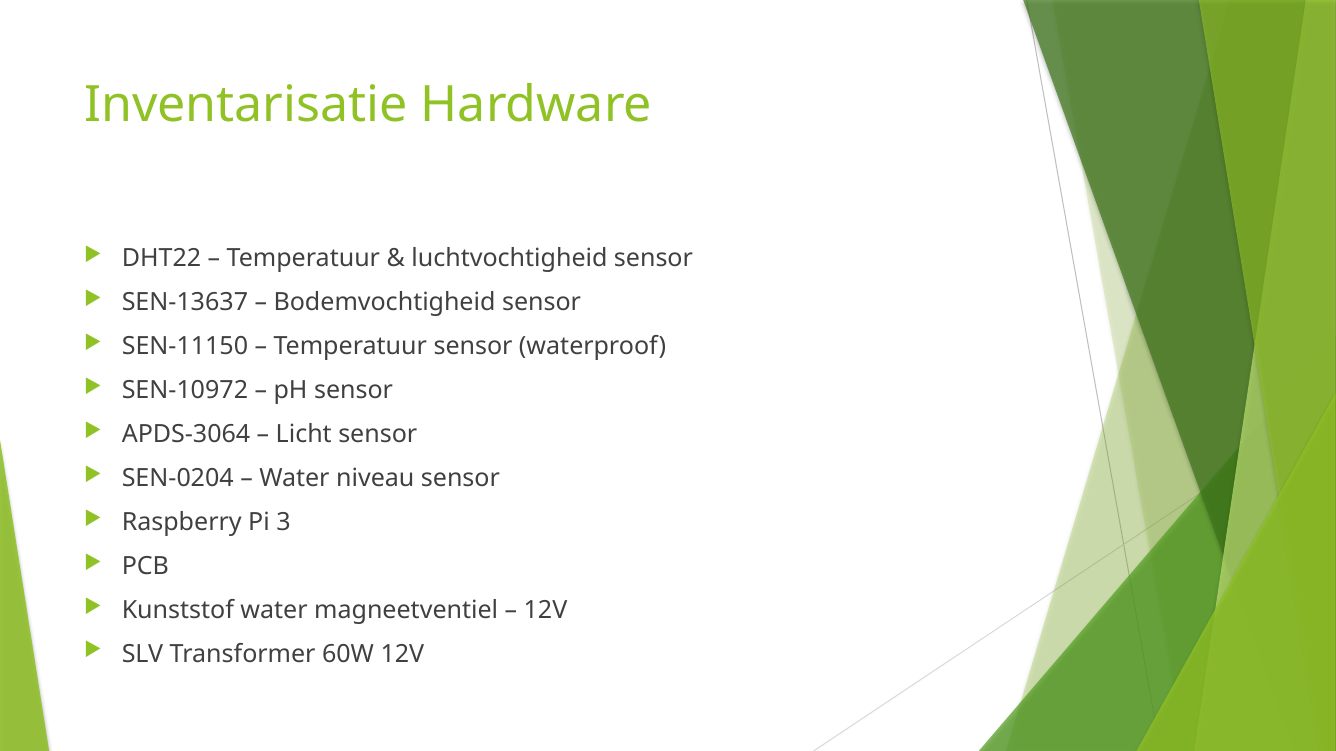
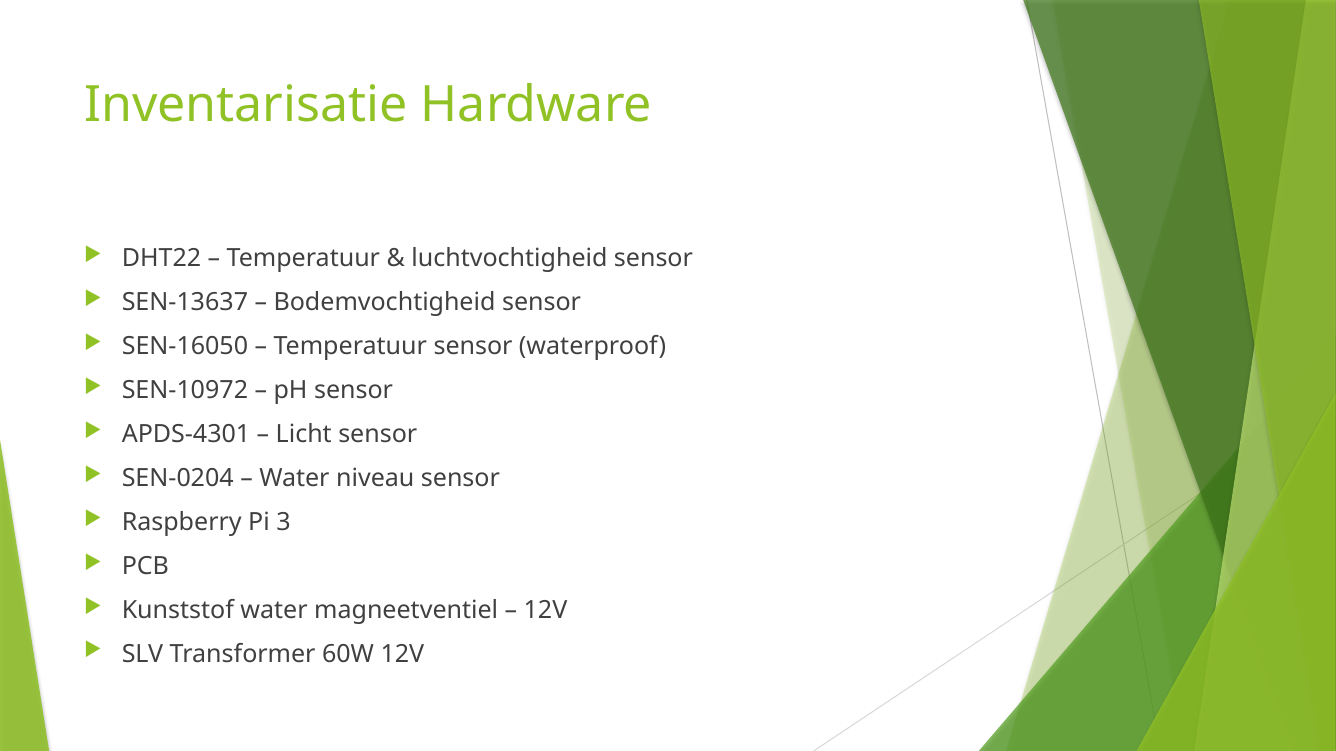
SEN-11150: SEN-11150 -> SEN-16050 (185, 347)
APDS-3064: APDS-3064 -> APDS-4301 (186, 435)
